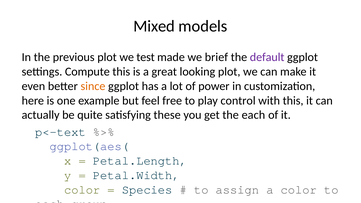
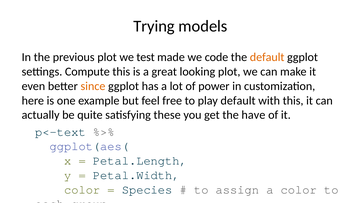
Mixed: Mixed -> Trying (154, 26)
brief: brief -> code (216, 57)
default colour: purple -> orange (267, 57)
play control: control -> default (238, 101)
the each: each -> have (253, 115)
